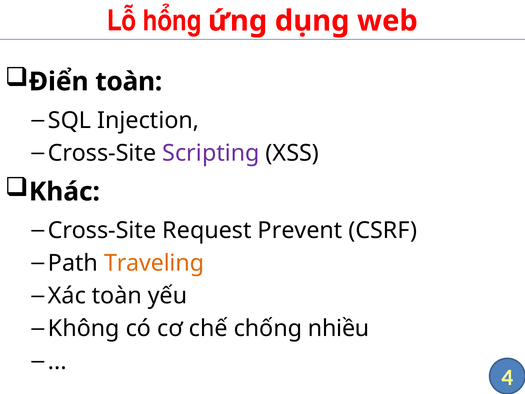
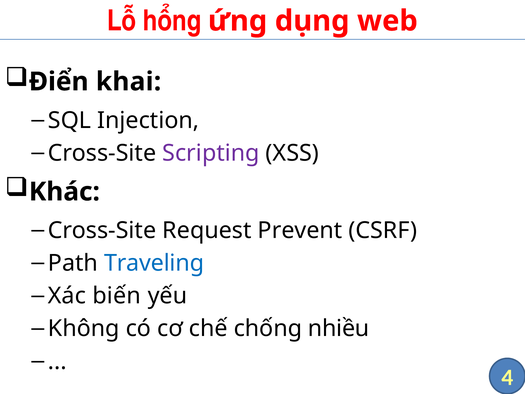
Điển toàn: toàn -> khai (128, 82)
Traveling colour: orange -> blue (154, 263)
Xác toàn: toàn -> biến (117, 296)
